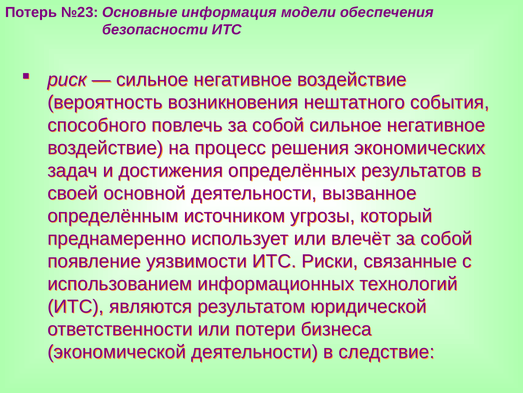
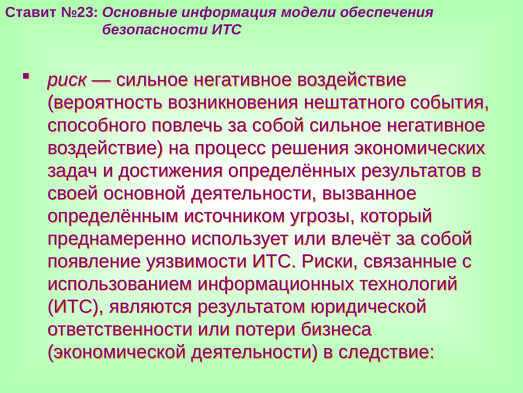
Потерь: Потерь -> Ставит (31, 12)
